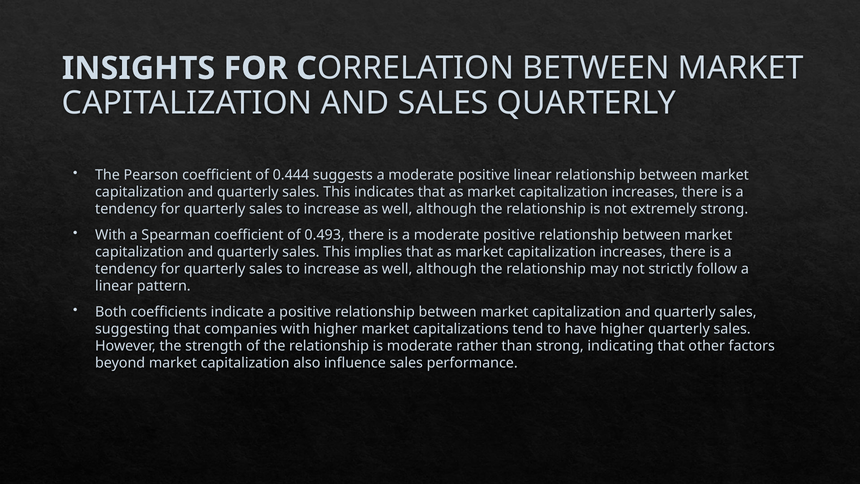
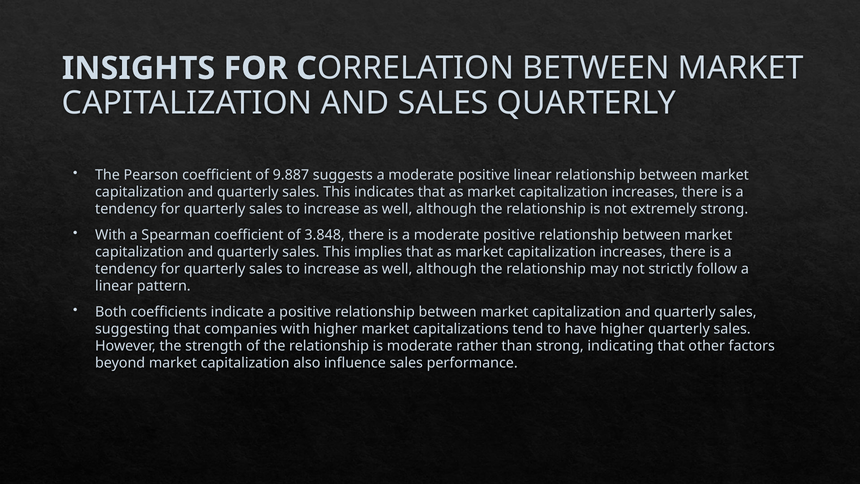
0.444: 0.444 -> 9.887 (291, 175)
0.493: 0.493 -> 3.848 (325, 235)
